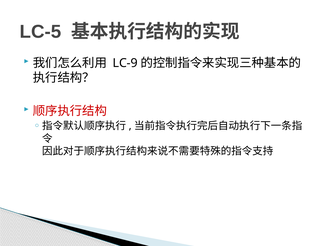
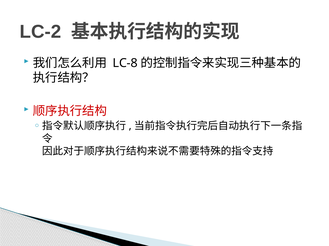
LC-5: LC-5 -> LC-2 (40, 32)
LC-9: LC-9 -> LC-8 (125, 63)
